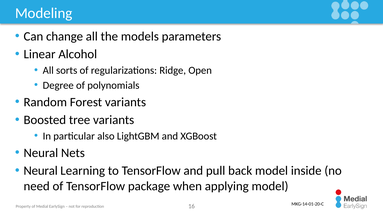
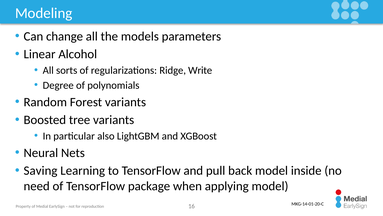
Open: Open -> Write (200, 70)
Neural: Neural -> Saving (41, 170)
